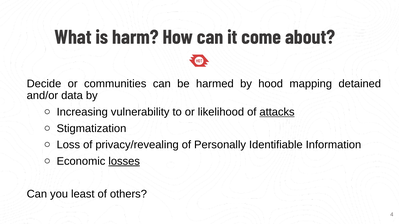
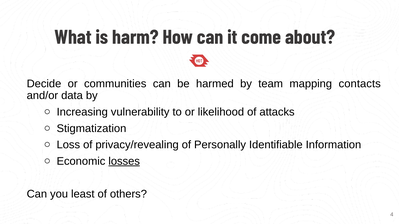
hood: hood -> team (271, 84)
detained: detained -> contacts (360, 84)
attacks underline: present -> none (277, 112)
